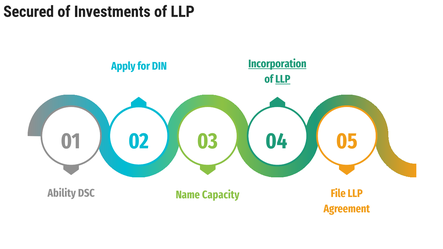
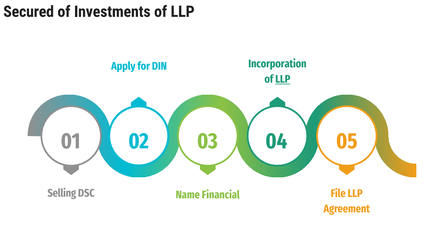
Incorporation underline: present -> none (277, 64)
Ability: Ability -> Selling (62, 193)
Capacity: Capacity -> Financial (221, 195)
